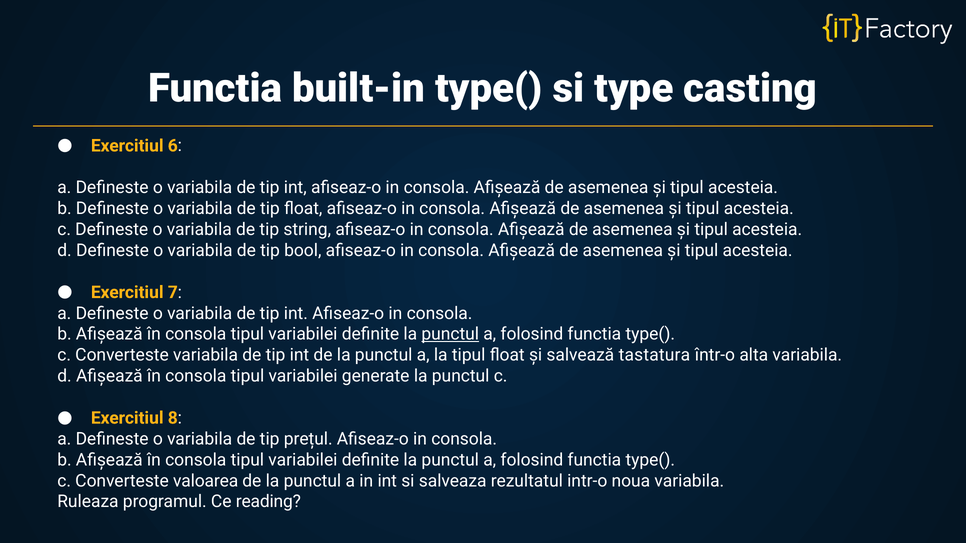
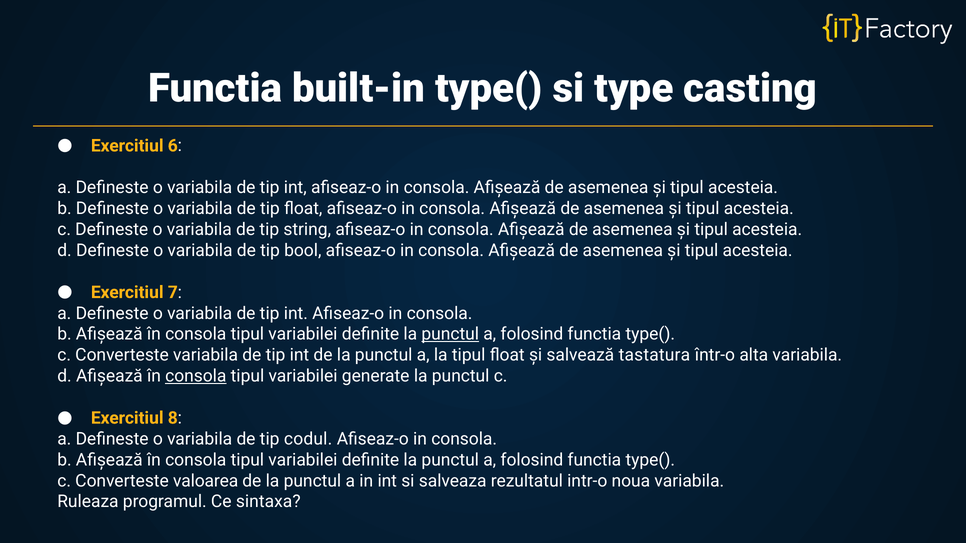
consola underline: none -> present (196, 376)
prețul: prețul -> codul (308, 439)
reading: reading -> sintaxa (268, 502)
